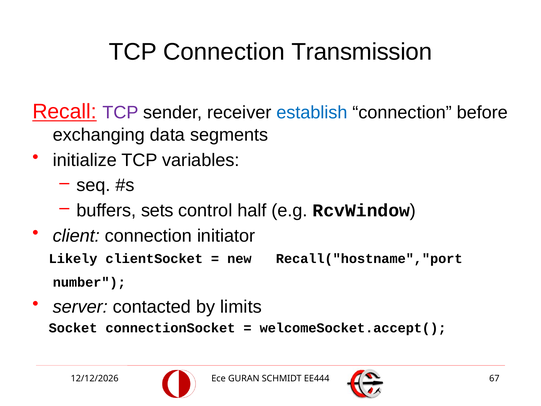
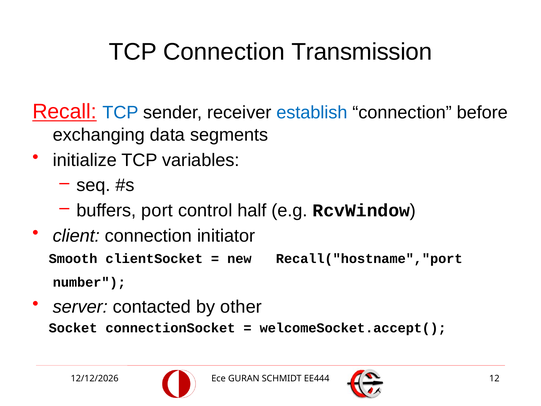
TCP colour: purple -> blue (120, 112)
sets: sets -> port (157, 210)
Likely: Likely -> Smooth (73, 259)
limits: limits -> other (241, 307)
67: 67 -> 12 (494, 378)
